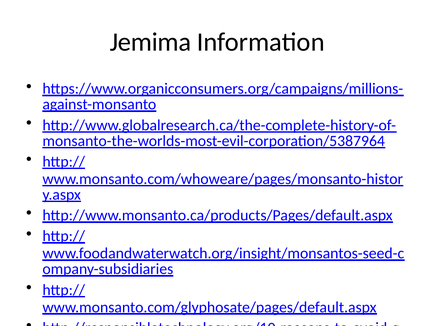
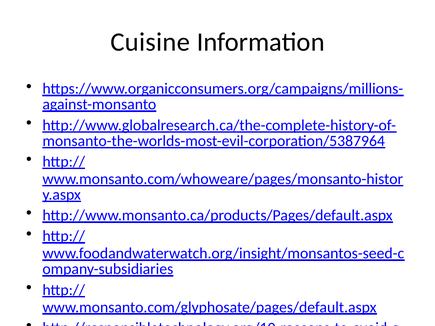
Jemima: Jemima -> Cuisine (150, 42)
